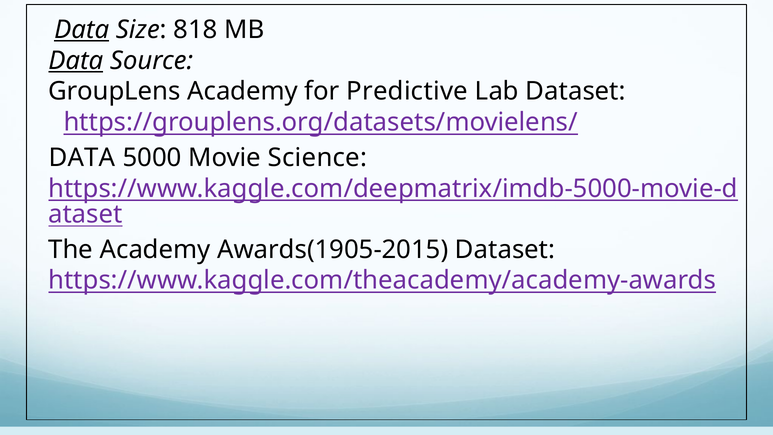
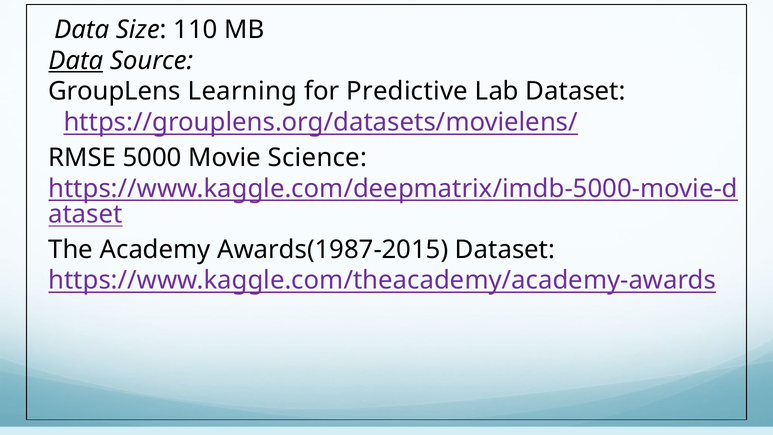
Data underline: present -> none (82, 30)
818: 818 -> 110 (195, 30)
GroupLens Academy: Academy -> Learning (242, 91)
DATA: DATA -> RMSE (82, 158)
Awards(1905-2015: Awards(1905-2015 -> Awards(1987-2015 (333, 249)
